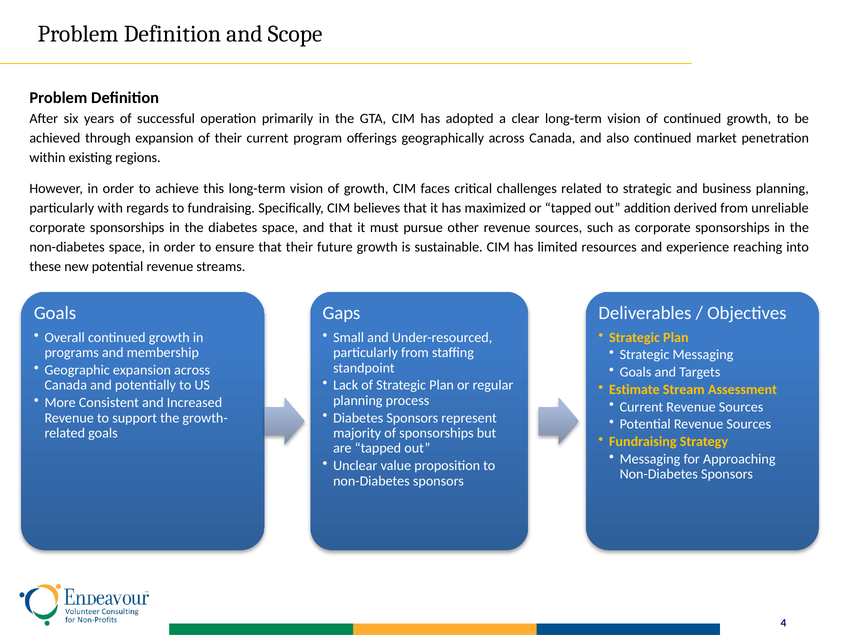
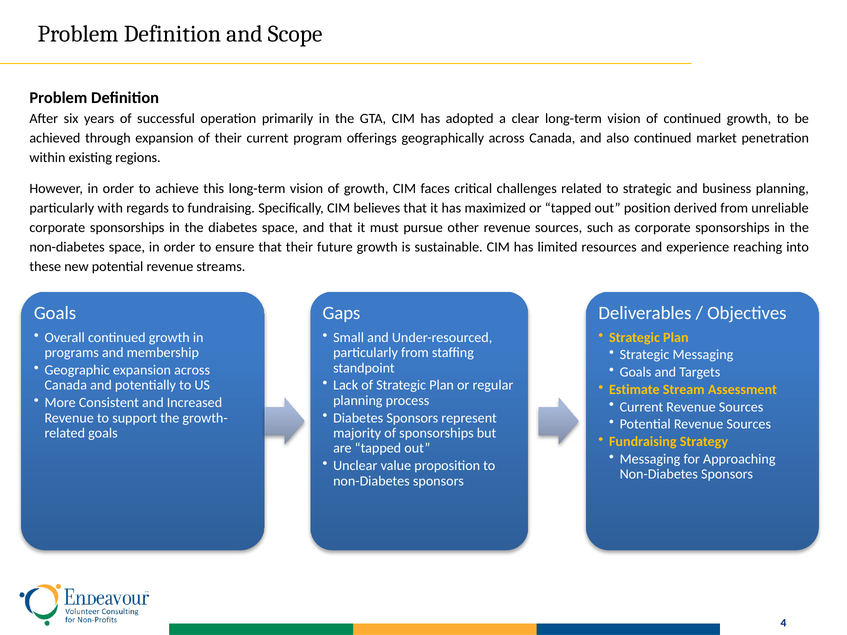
addition: addition -> position (647, 208)
